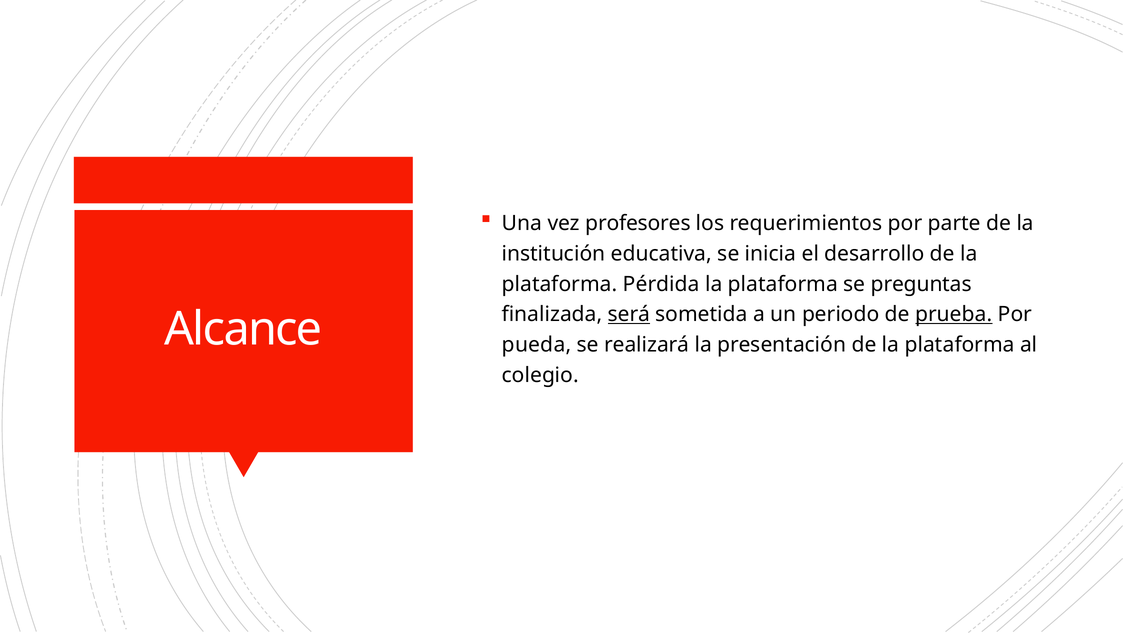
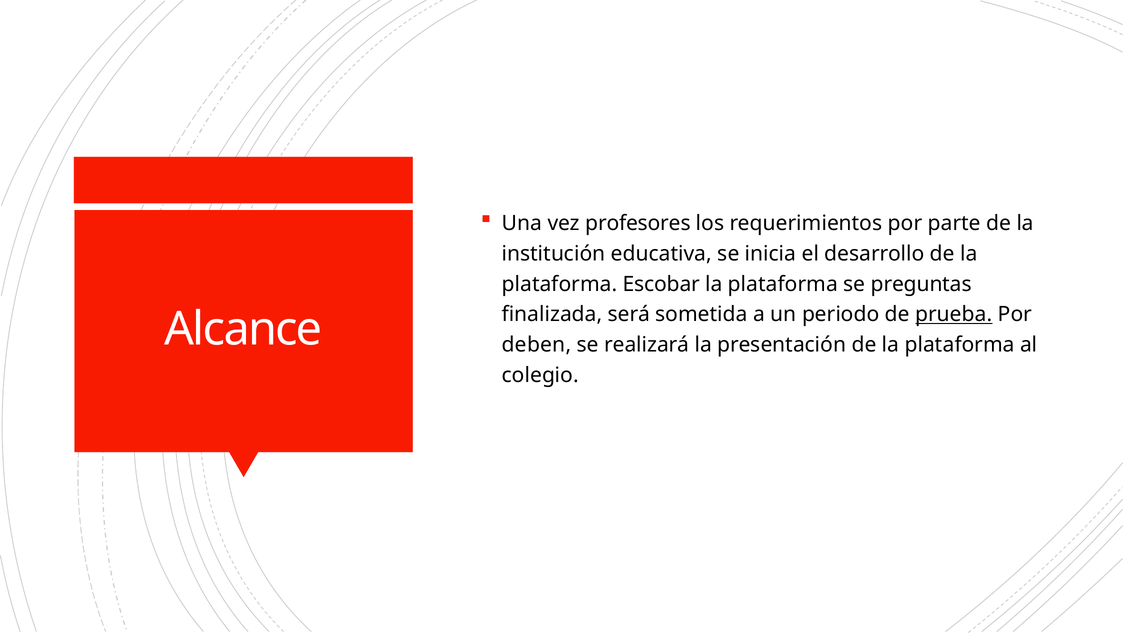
Pérdida: Pérdida -> Escobar (661, 284)
será underline: present -> none (629, 314)
pueda: pueda -> deben (537, 345)
